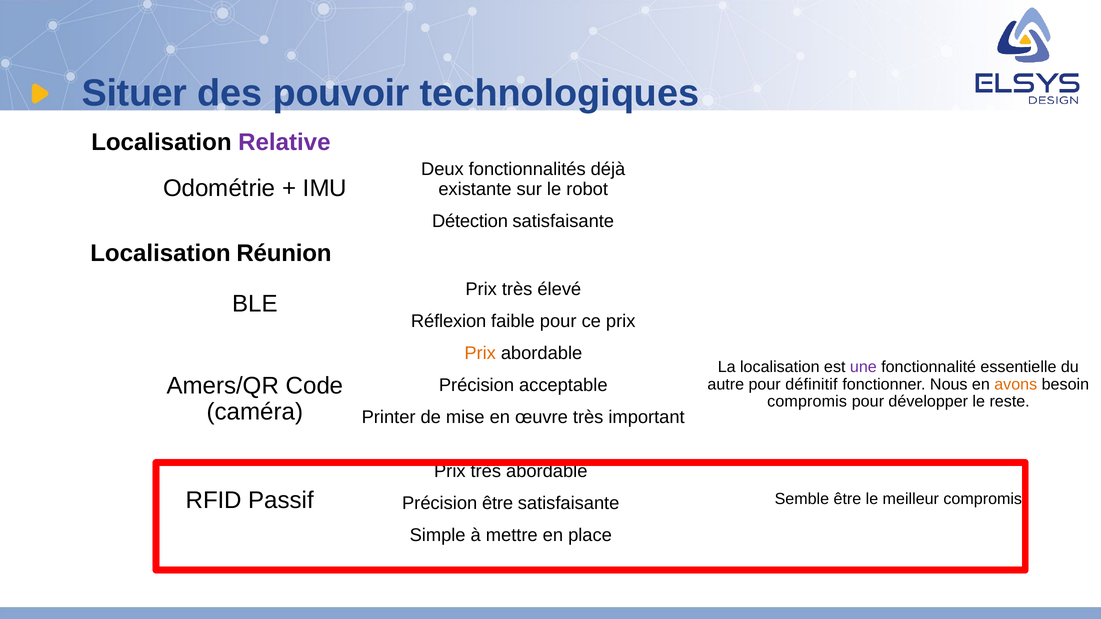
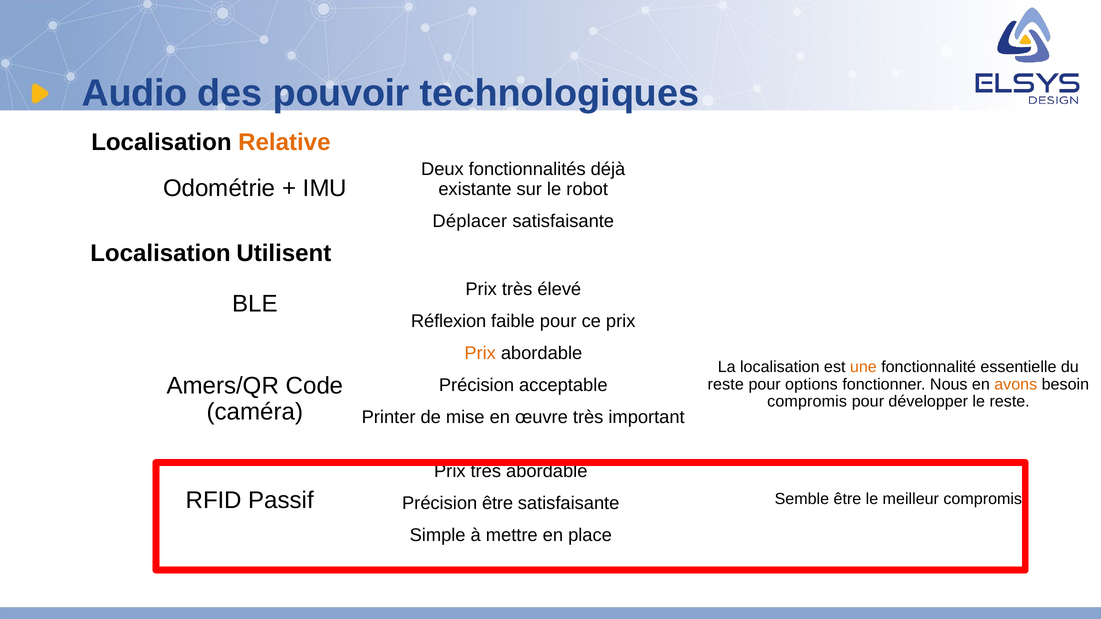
Situer: Situer -> Audio (134, 93)
Relative colour: purple -> orange (284, 142)
Détection: Détection -> Déplacer (470, 221)
Réunion: Réunion -> Utilisent (284, 254)
une colour: purple -> orange (863, 367)
autre: autre -> reste (726, 384)
définitif: définitif -> options (811, 384)
